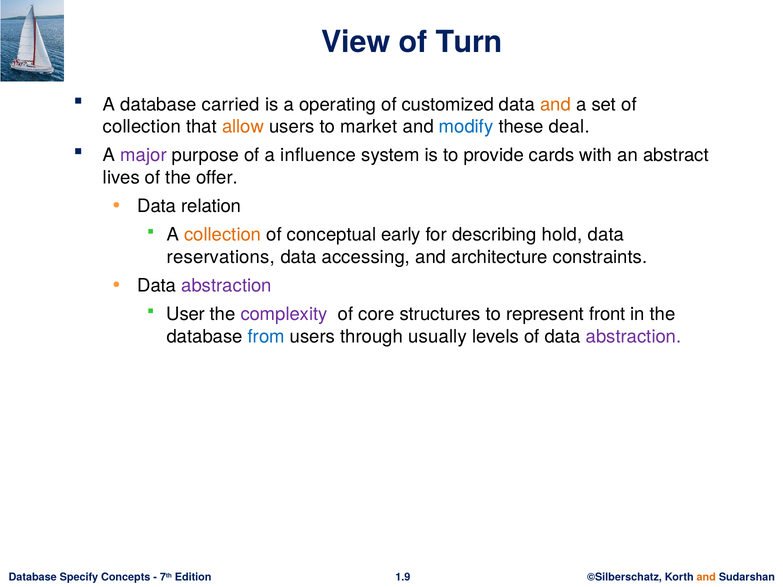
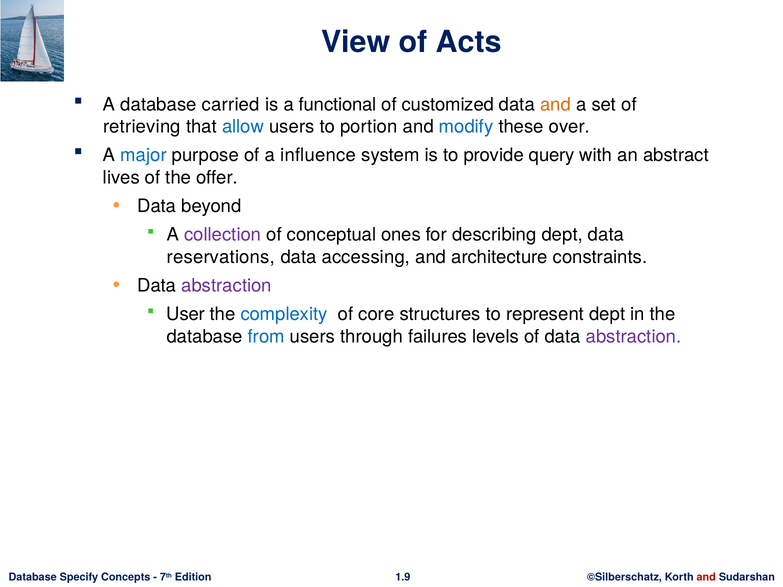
Turn: Turn -> Acts (469, 42)
operating: operating -> functional (338, 105)
collection: collection -> retrieving (142, 127)
allow colour: orange -> blue (243, 127)
market: market -> portion (369, 127)
deal: deal -> over (569, 127)
major colour: purple -> blue (144, 155)
cards: cards -> query (552, 155)
relation: relation -> beyond (211, 206)
collection colour: orange -> purple (223, 235)
early: early -> ones (401, 235)
describing hold: hold -> dept (562, 235)
complexity colour: purple -> blue (284, 314)
represent front: front -> dept (607, 314)
usually: usually -> failures (438, 337)
and colour: orange -> red (706, 577)
